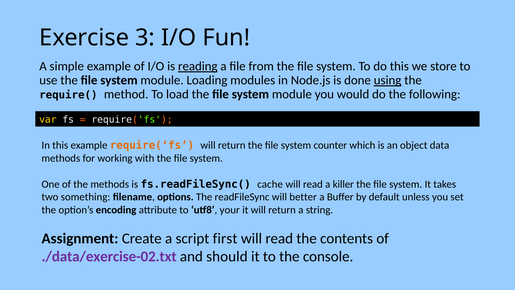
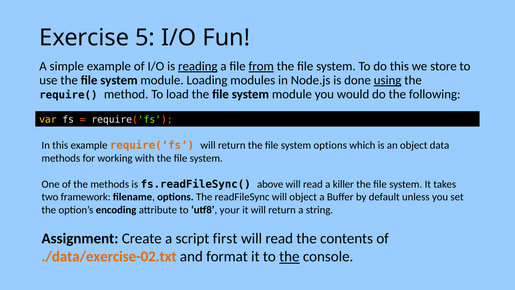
3: 3 -> 5 (145, 38)
from underline: none -> present (261, 66)
system counter: counter -> options (330, 145)
cache: cache -> above (270, 184)
something: something -> framework (86, 197)
will better: better -> object (303, 197)
./data/exercise-02.txt colour: purple -> orange (109, 256)
should: should -> format (227, 256)
the underline: none -> present (289, 256)
